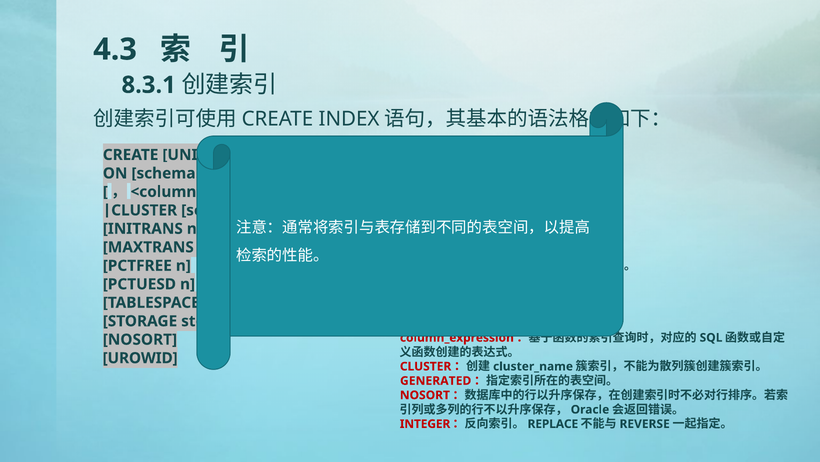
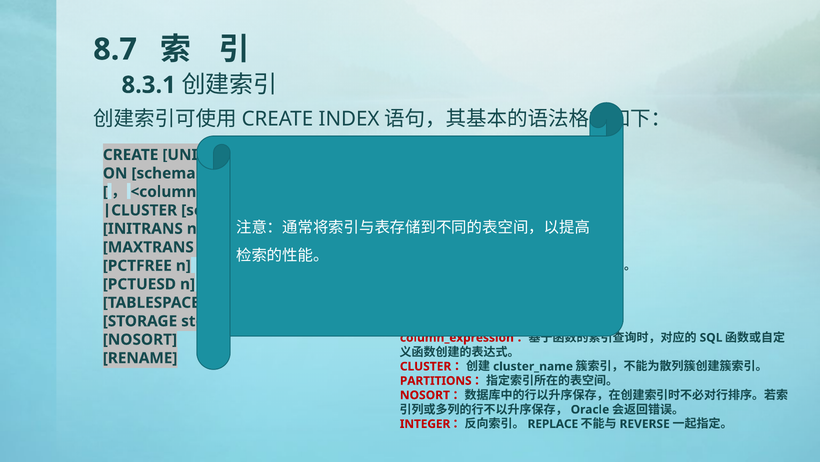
4.3: 4.3 -> 8.7 (115, 49)
UROWID: UROWID -> RENAME (140, 358)
GENERATED: GENERATED -> PARTITIONS (436, 380)
